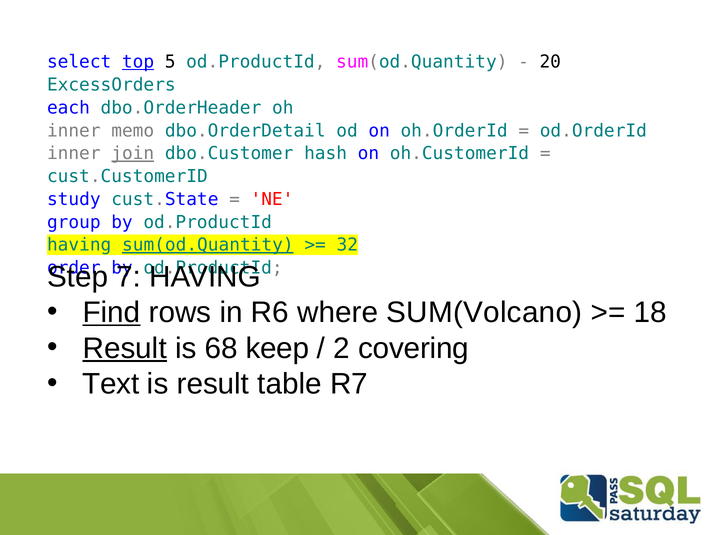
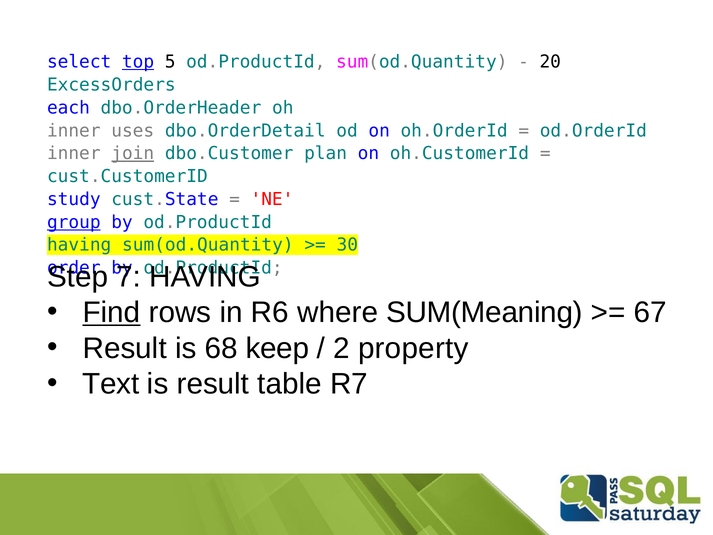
memo: memo -> uses (133, 131)
hash: hash -> plan (326, 153)
group underline: none -> present (74, 222)
sum(od.Quantity underline: present -> none (208, 245)
32: 32 -> 30 (347, 245)
SUM(Volcano: SUM(Volcano -> SUM(Meaning (485, 312)
18: 18 -> 67 (650, 312)
Result underline: present -> none (125, 348)
covering: covering -> property (413, 348)
